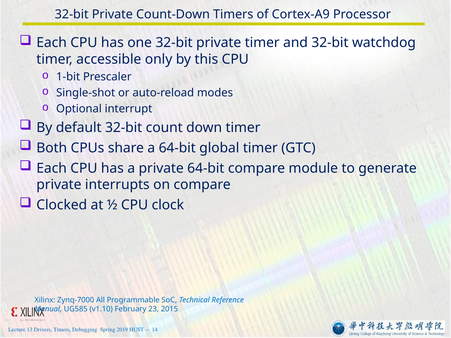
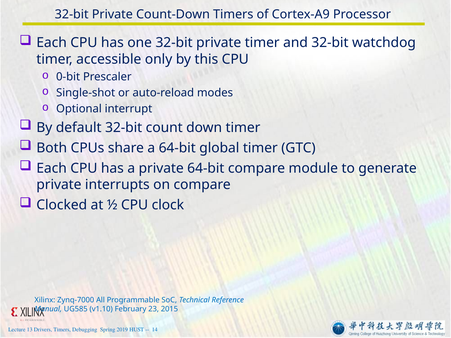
1-bit: 1-bit -> 0-bit (68, 77)
